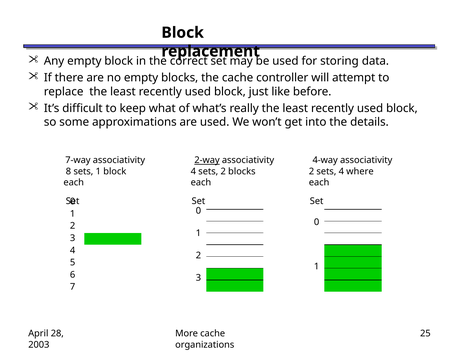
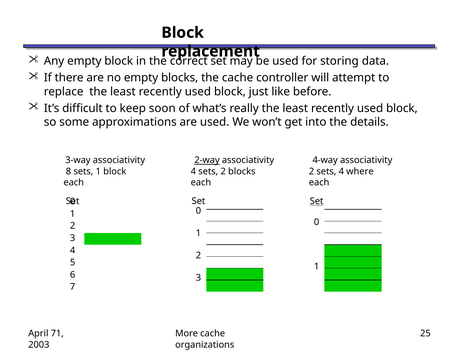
what: what -> soon (162, 108)
7-way: 7-way -> 3-way (78, 160)
Set underline: none -> present (317, 201)
28: 28 -> 71 (57, 334)
